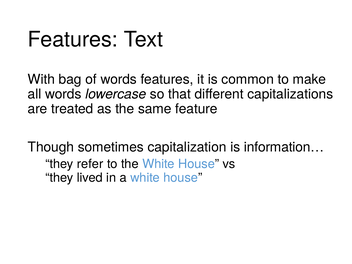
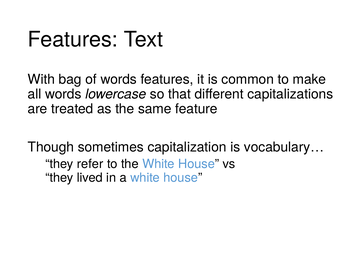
information…: information… -> vocabulary… (284, 147)
